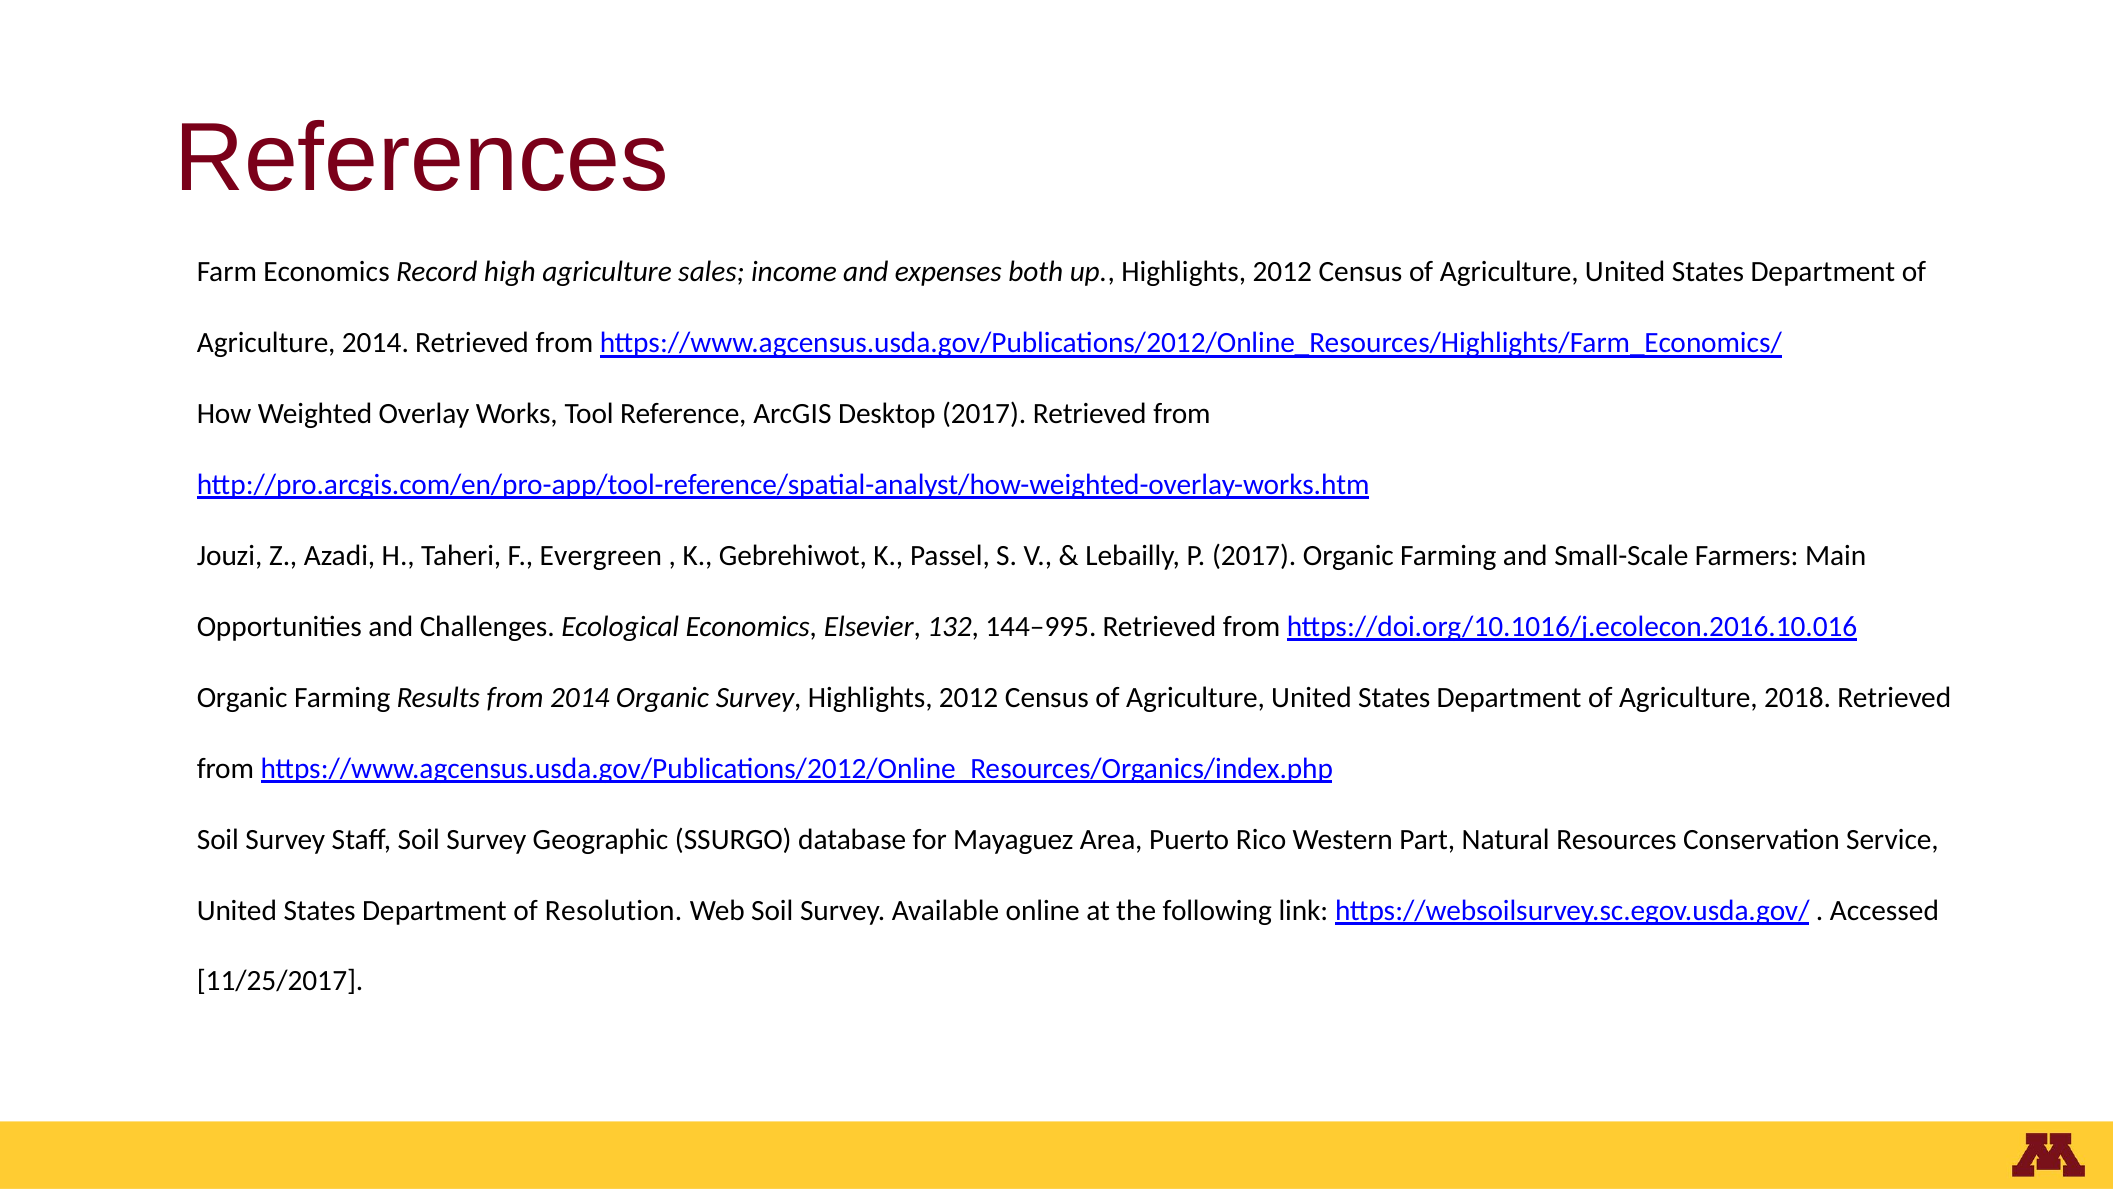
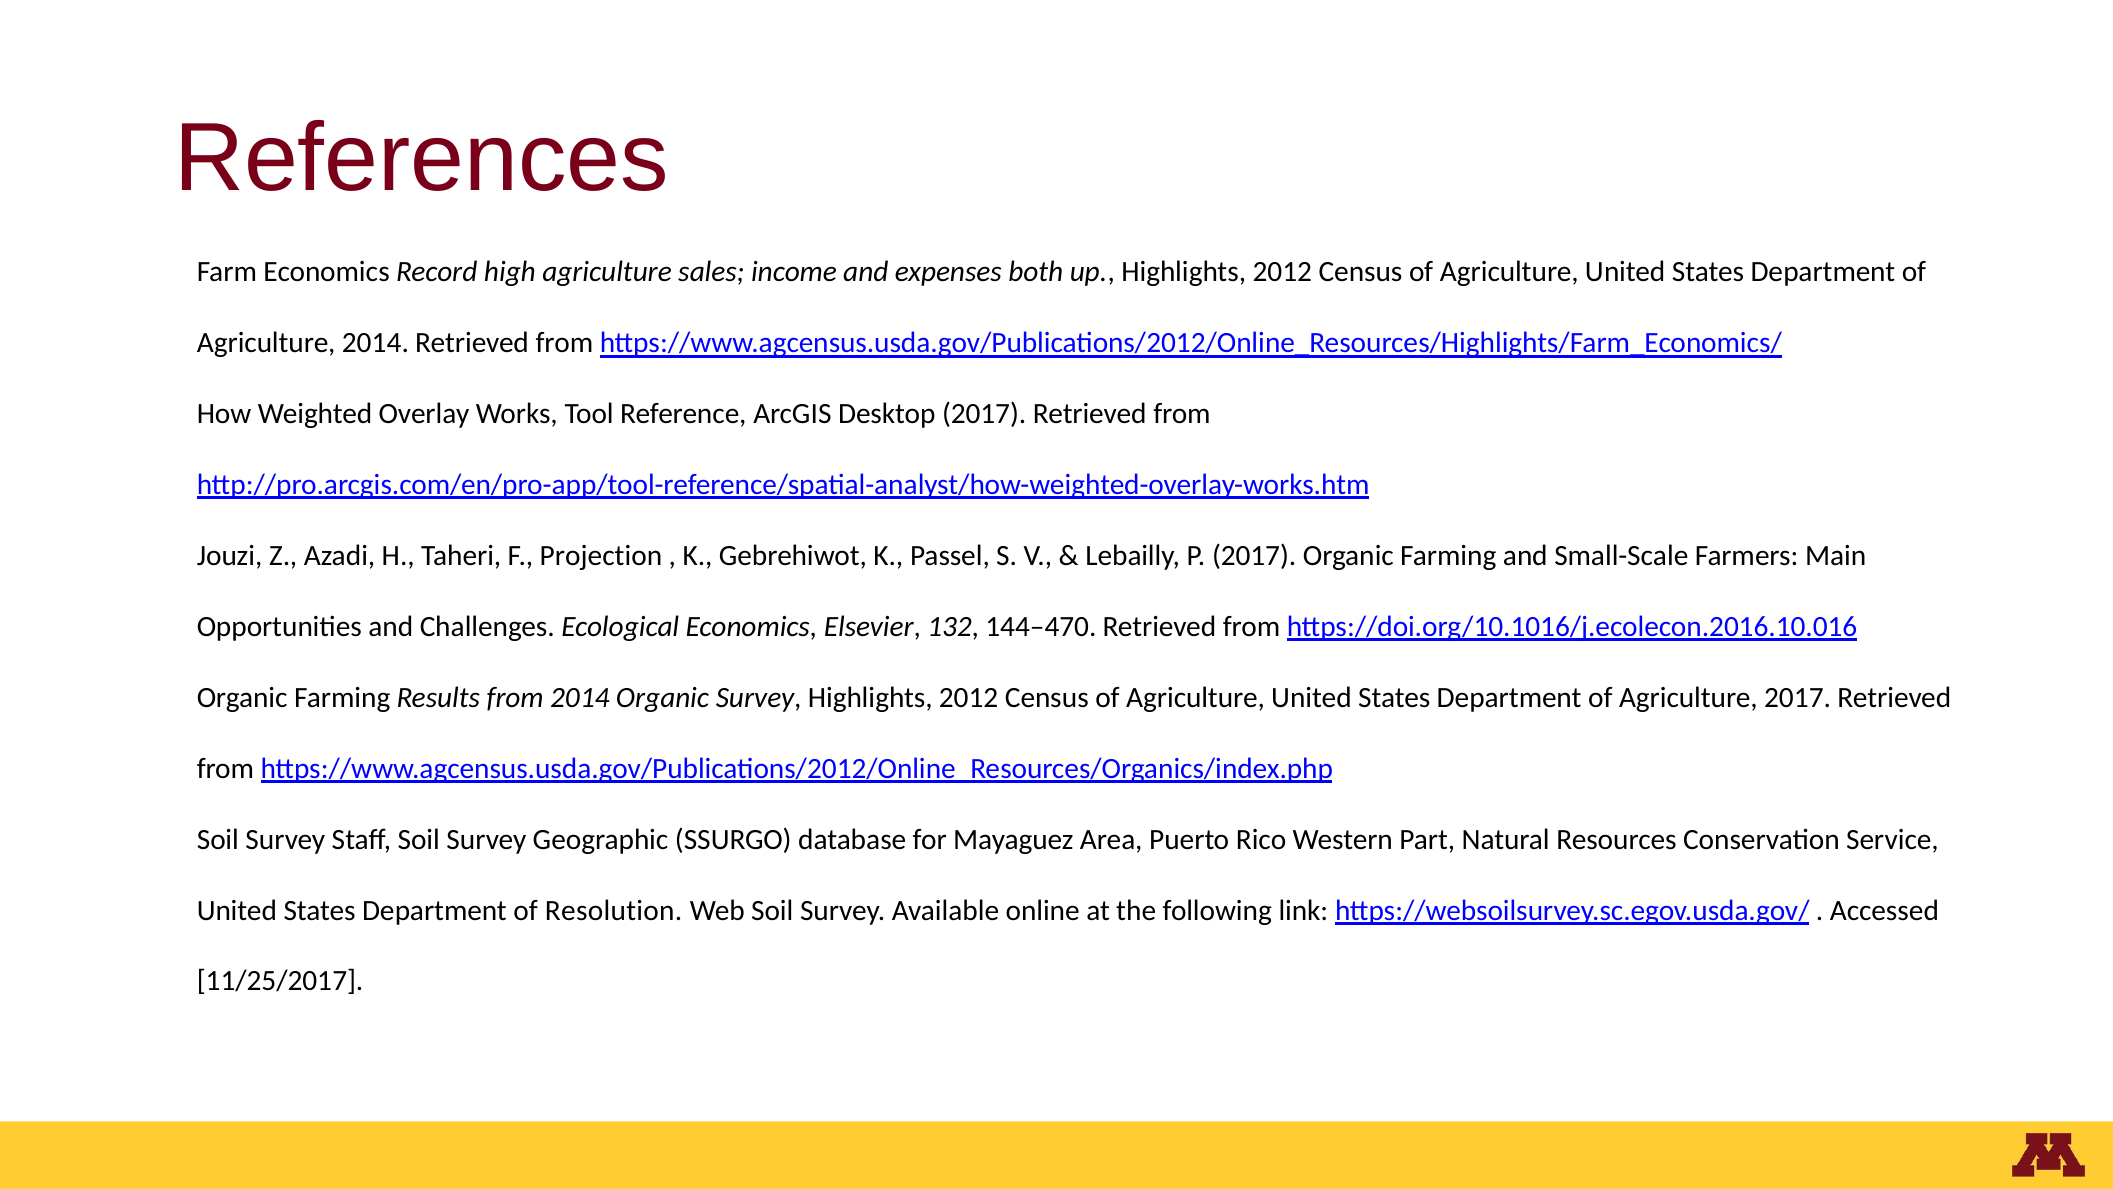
Evergreen: Evergreen -> Projection (601, 556)
144–995: 144–995 -> 144–470 (1041, 627)
Agriculture 2018: 2018 -> 2017 (1798, 697)
